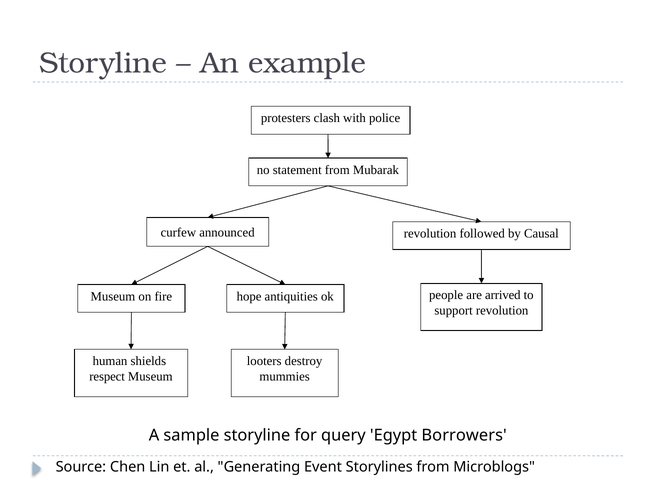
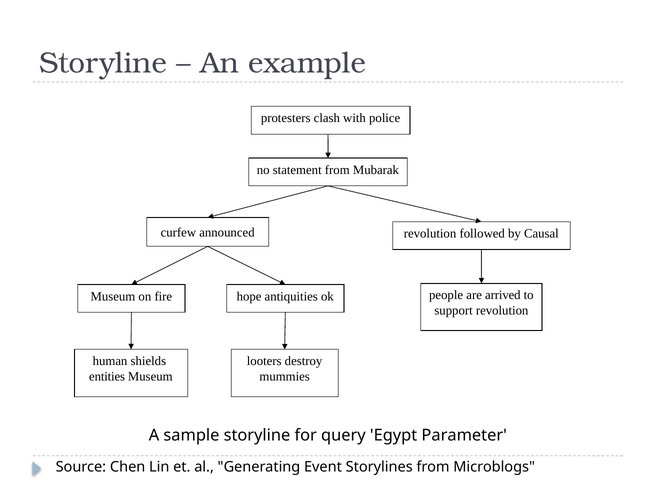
respect: respect -> entities (107, 376)
Borrowers: Borrowers -> Parameter (464, 435)
